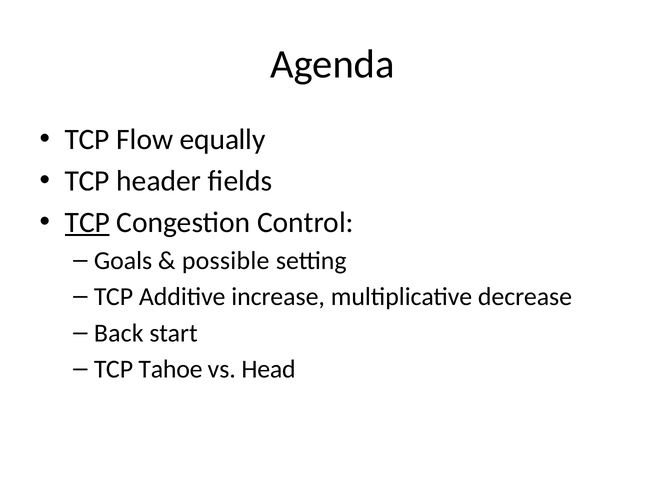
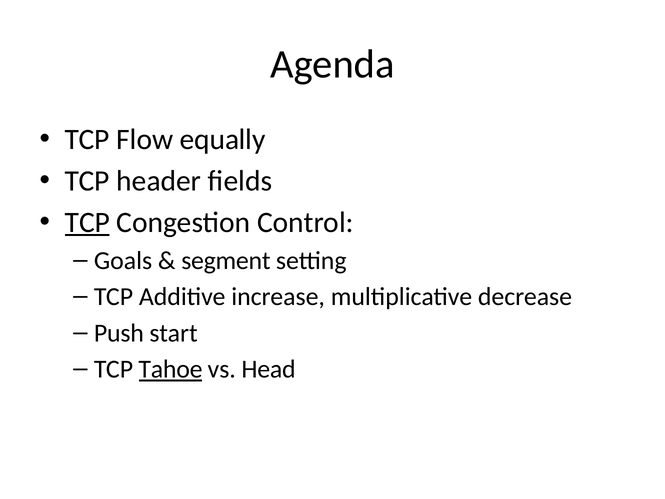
possible: possible -> segment (226, 260)
Back: Back -> Push (119, 333)
Tahoe underline: none -> present (171, 369)
